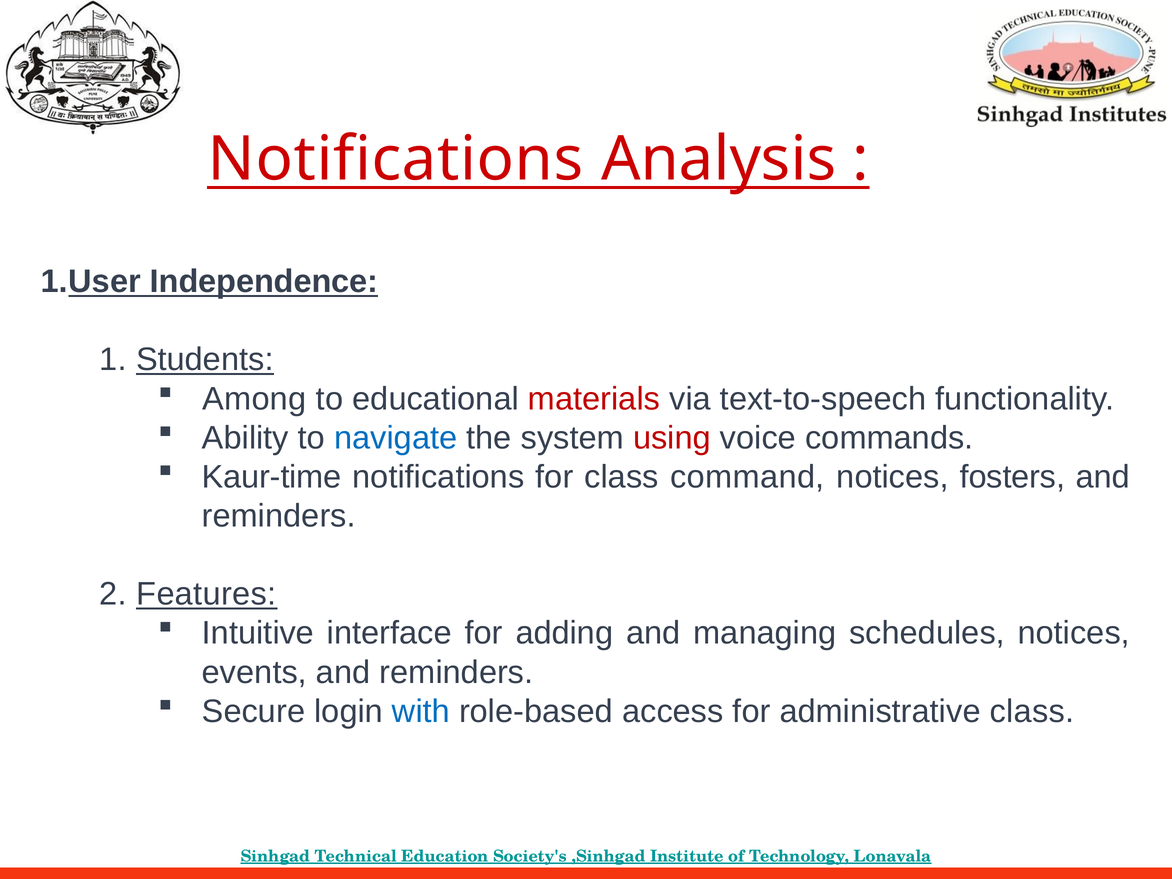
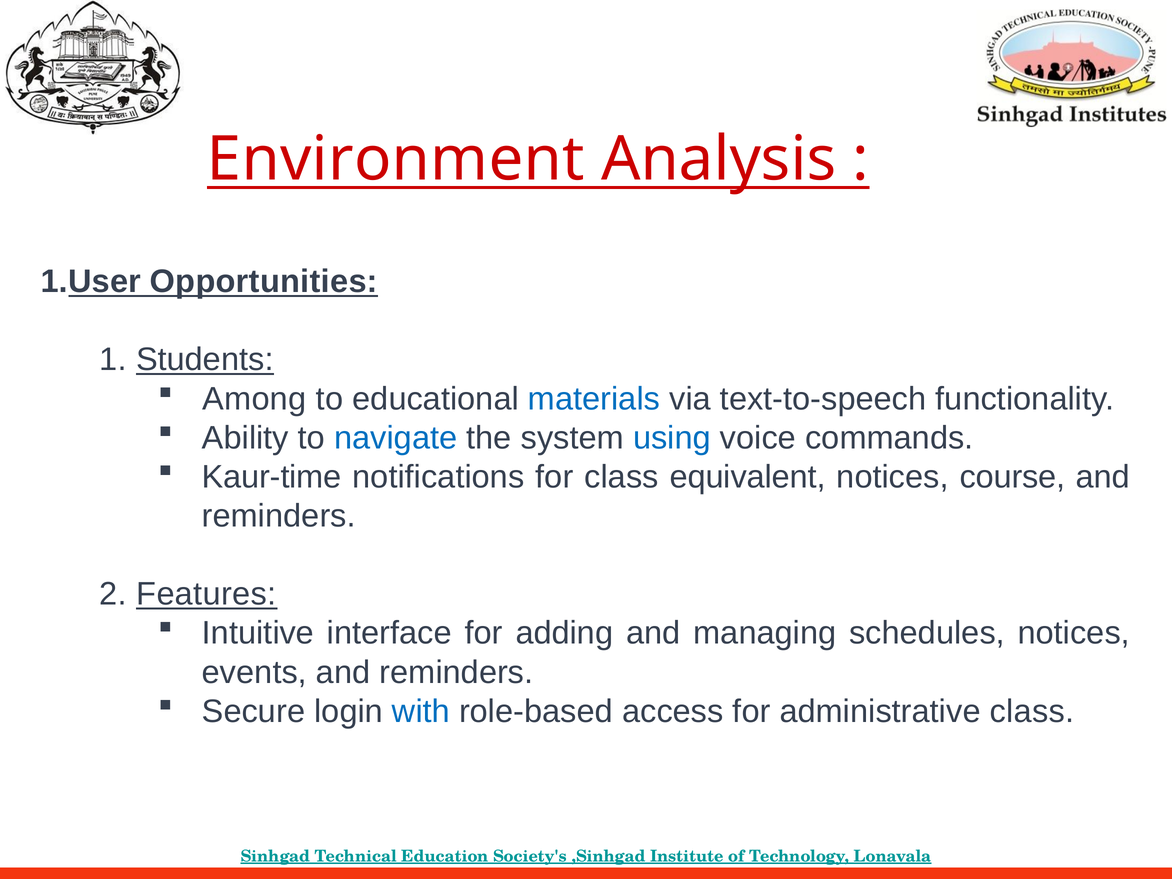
Notifications: Notifications -> Environment (396, 159)
Independence: Independence -> Opportunities (264, 282)
materials colour: red -> blue (594, 399)
using colour: red -> blue (672, 438)
command: command -> equivalent (748, 477)
fosters: fosters -> course (1012, 477)
